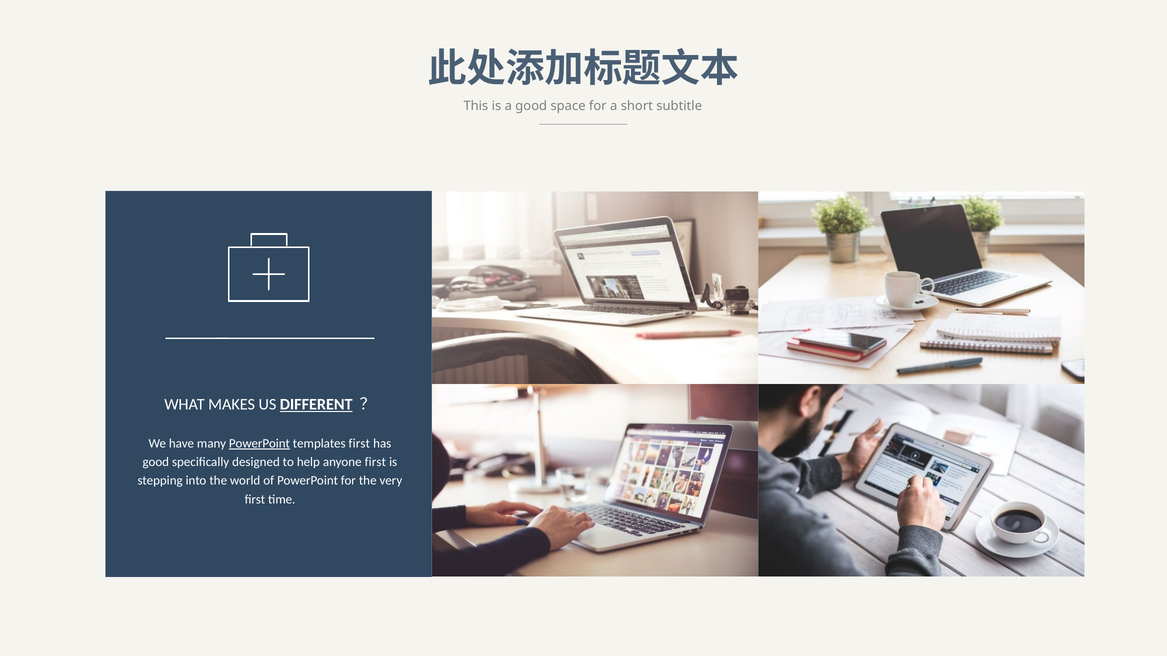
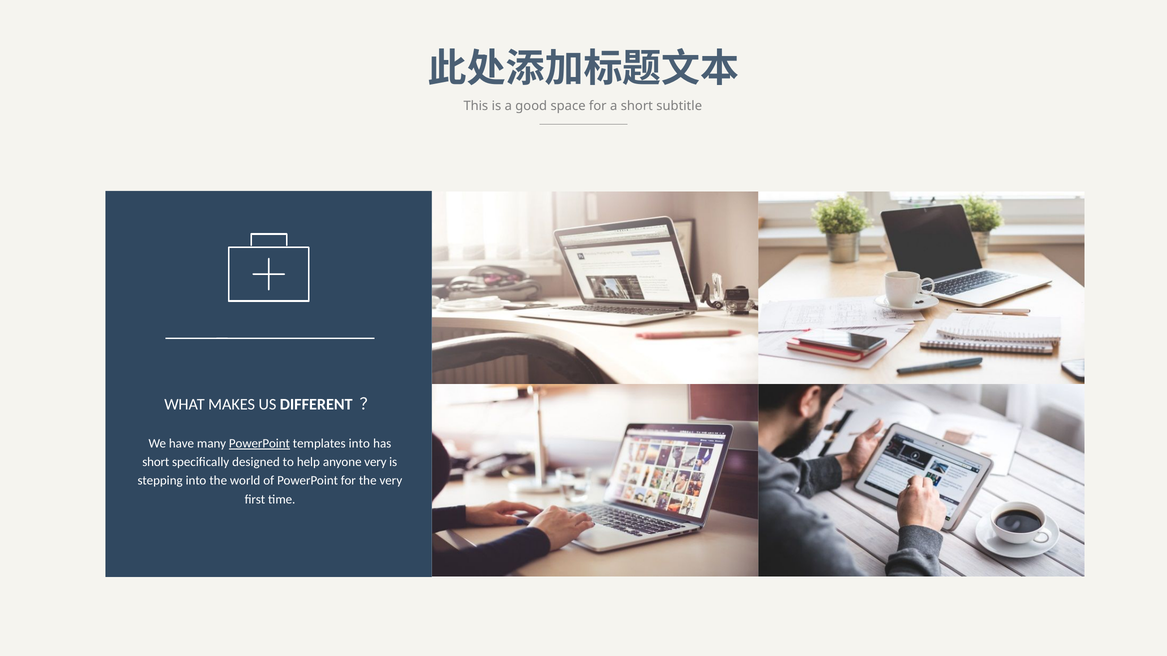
DIFFERENT underline: present -> none (316, 405)
templates first: first -> into (359, 444)
good: good -> short (156, 462)
anyone first: first -> very (375, 462)
